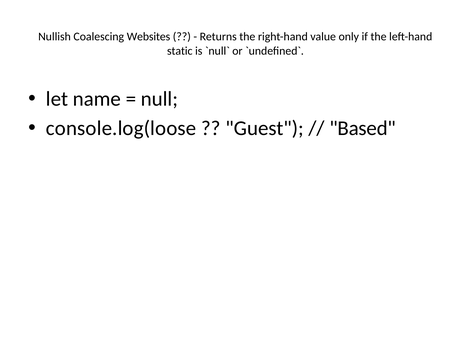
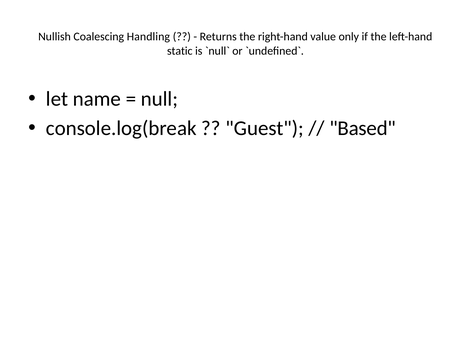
Websites: Websites -> Handling (148, 37)
console.log(loose: console.log(loose -> console.log(break (121, 128)
